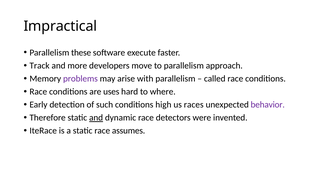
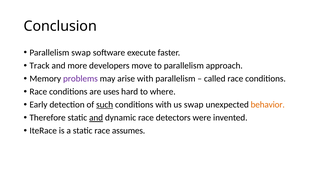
Impractical: Impractical -> Conclusion (60, 26)
Parallelism these: these -> swap (81, 53)
such underline: none -> present (105, 105)
conditions high: high -> with (163, 105)
us races: races -> swap (194, 105)
behavior colour: purple -> orange (268, 105)
